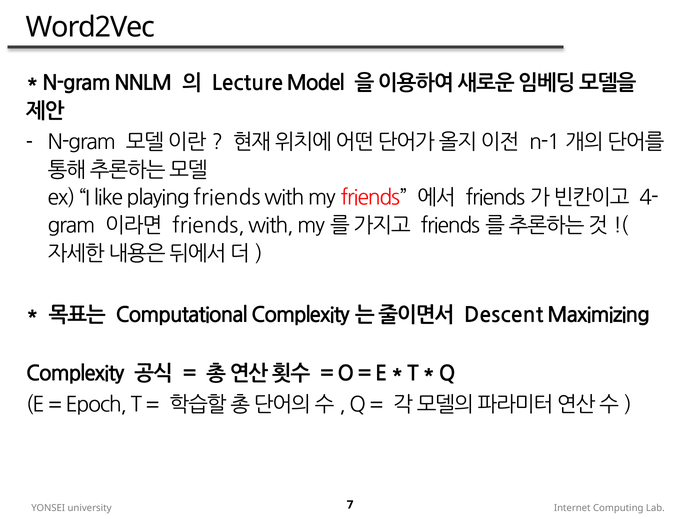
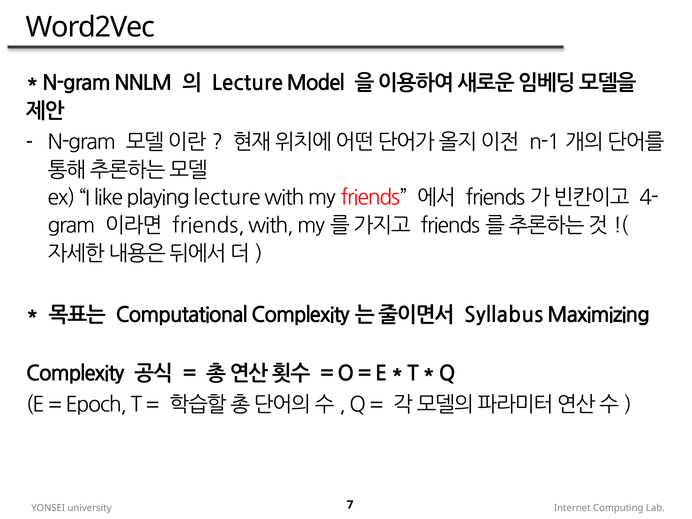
playing friends: friends -> lecture (227, 198)
Descent: Descent -> Syllabus (504, 315)
